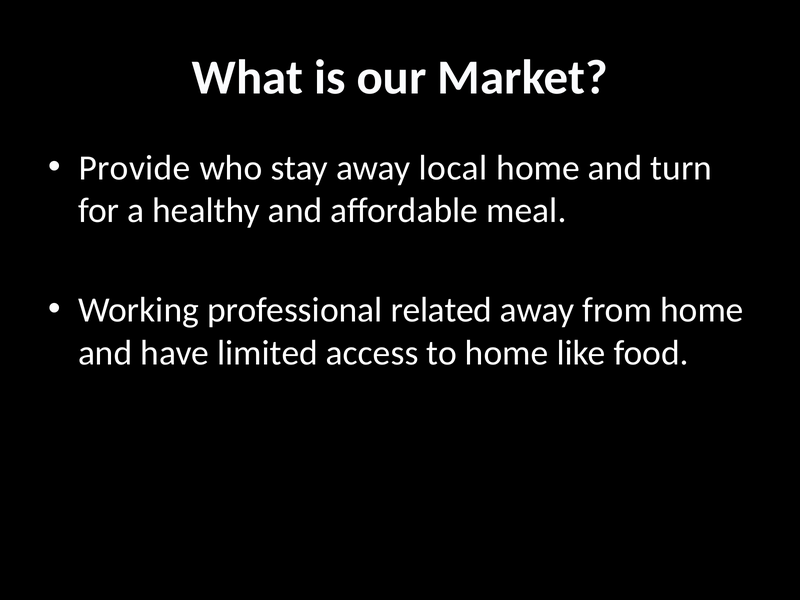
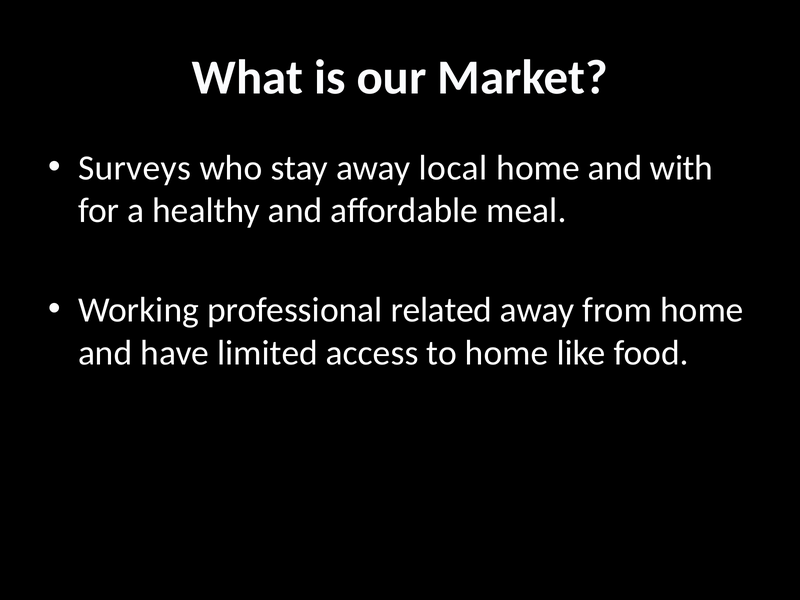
Provide: Provide -> Surveys (135, 168)
turn: turn -> with (681, 168)
